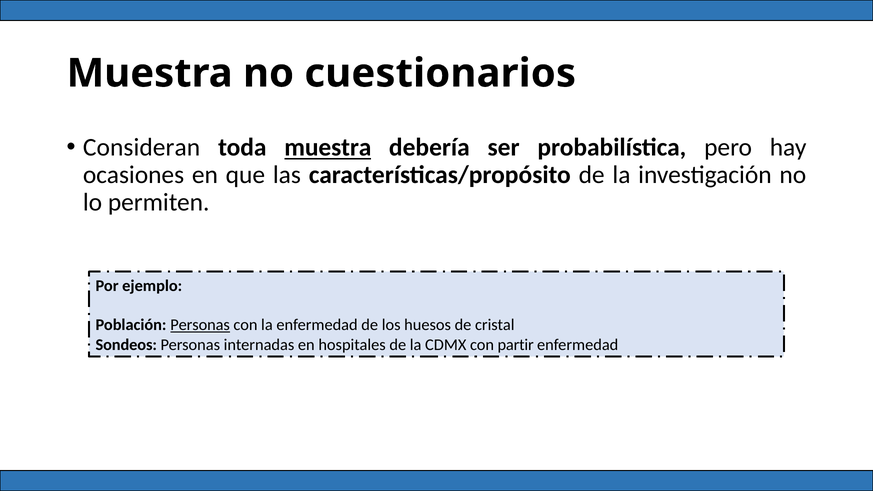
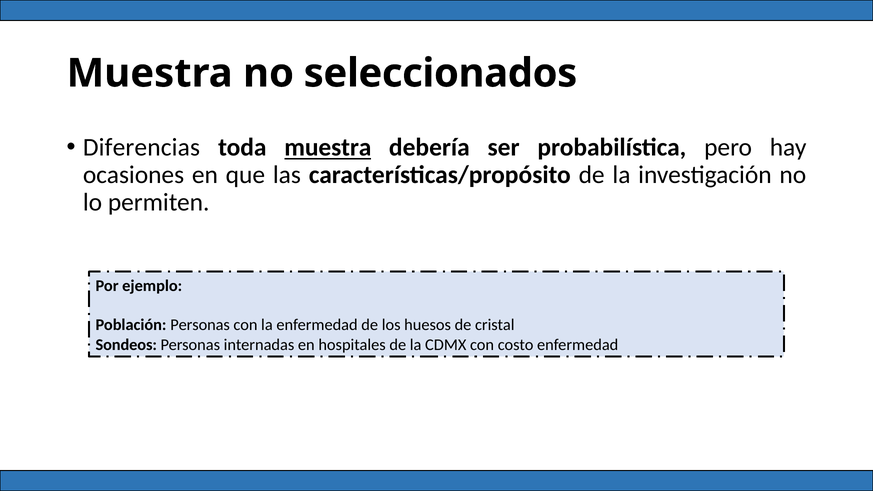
cuestionarios: cuestionarios -> seleccionados (440, 73)
Consideran: Consideran -> Diferencias (141, 148)
Personas underline: present -> none (200, 325)
partir: partir -> costo (516, 345)
